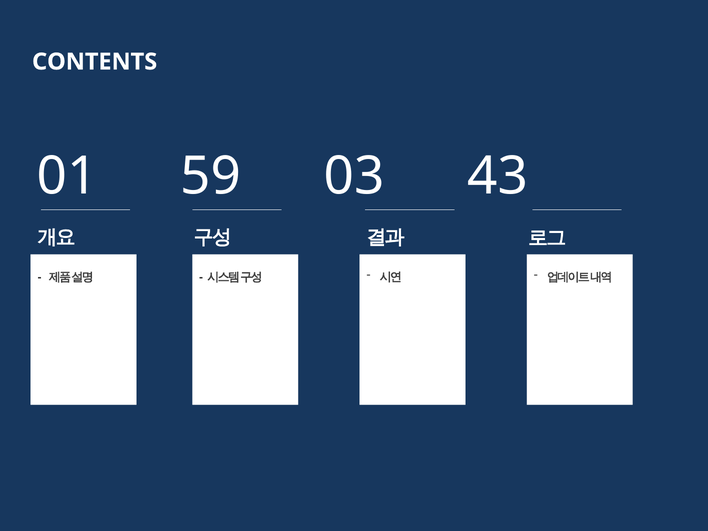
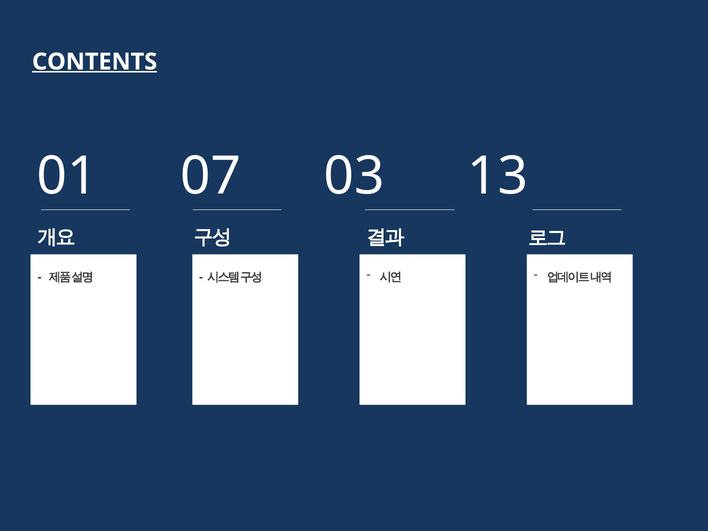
CONTENTS underline: none -> present (95, 62)
59: 59 -> 07 (211, 176)
43: 43 -> 13 (498, 176)
